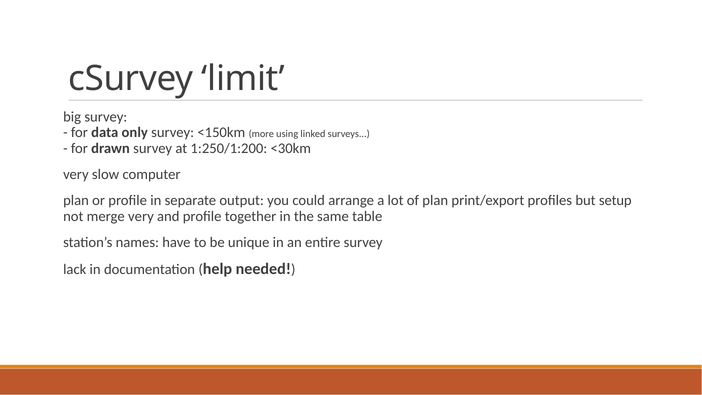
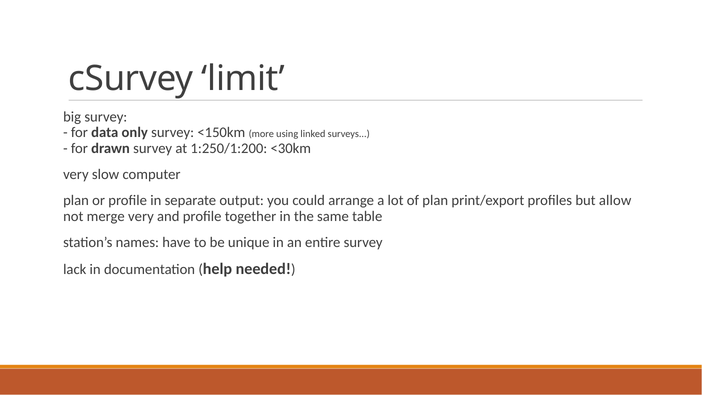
setup: setup -> allow (615, 200)
